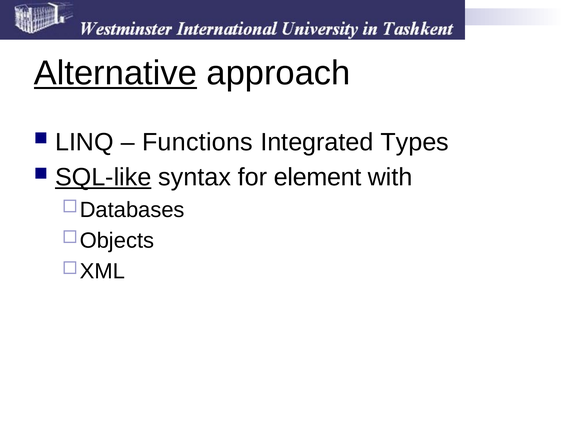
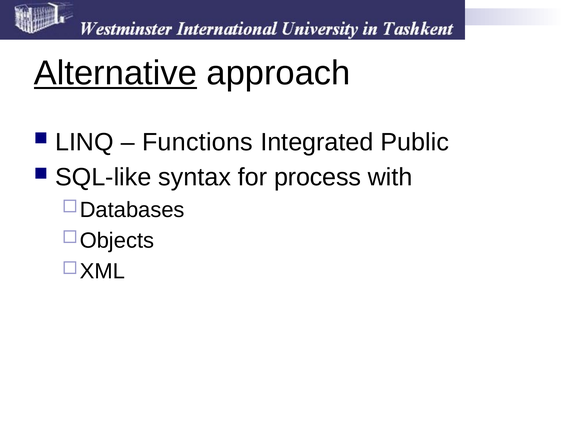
Types: Types -> Public (415, 142)
SQL-like underline: present -> none (103, 177)
element: element -> process (318, 177)
